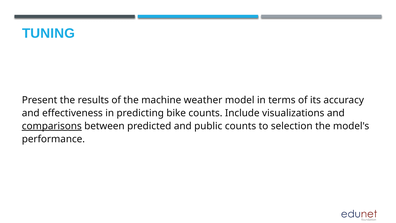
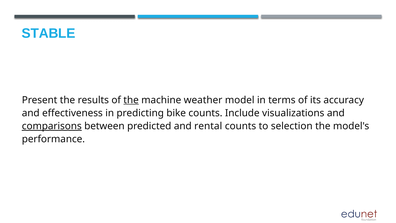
TUNING: TUNING -> STABLE (49, 33)
the underline: none -> present (131, 100)
public: public -> rental (208, 126)
